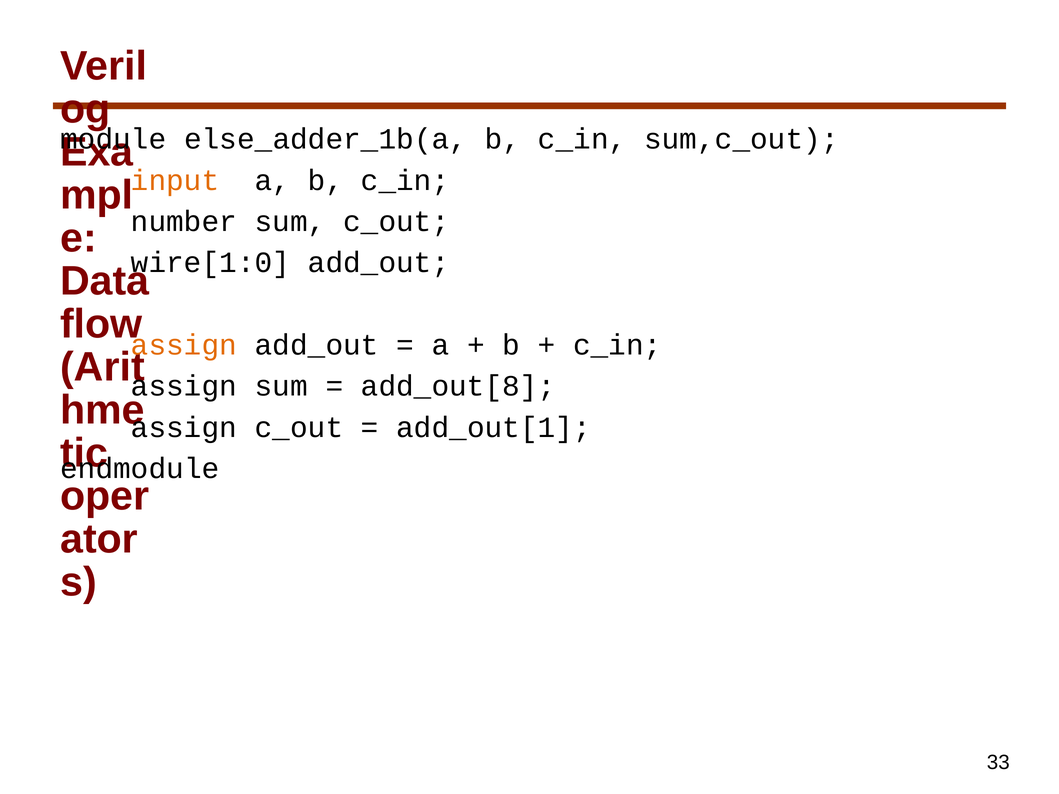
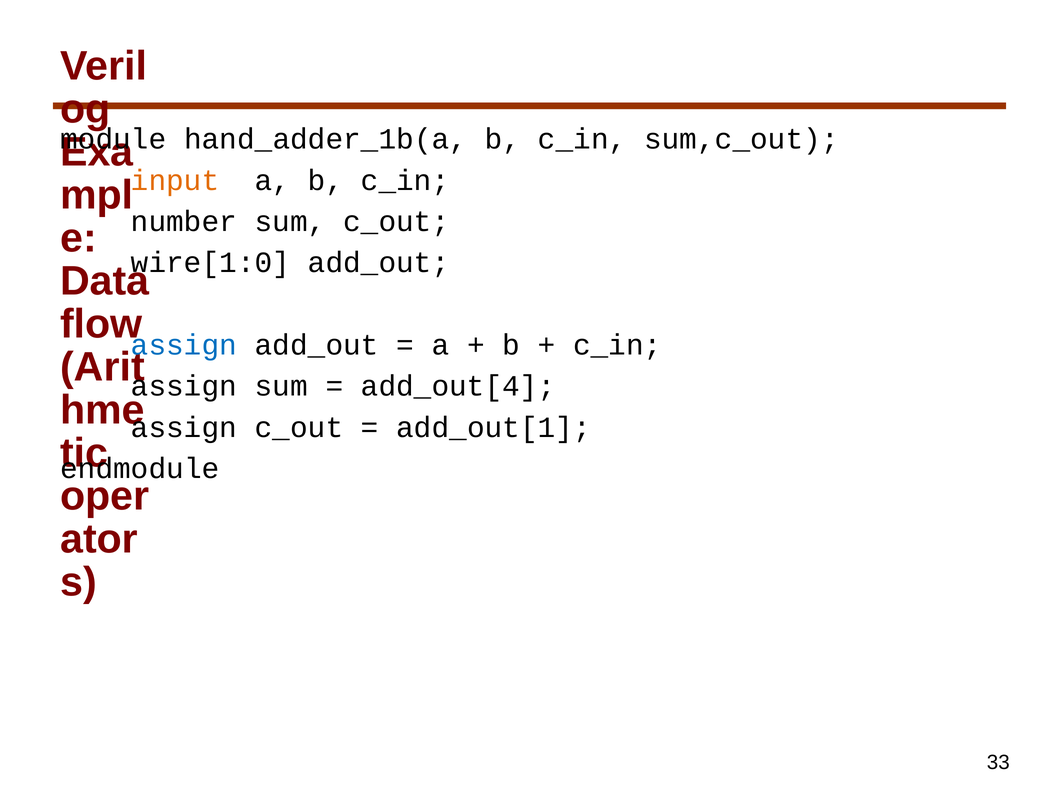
else_adder_1b(a: else_adder_1b(a -> hand_adder_1b(a (326, 139)
assign colour: orange -> blue (184, 345)
add_out[8: add_out[8 -> add_out[4 (458, 386)
